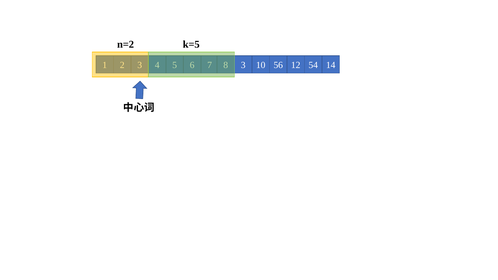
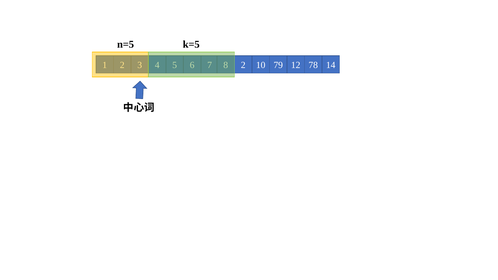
n=2: n=2 -> n=5 (126, 44)
3: 3 -> 2 (243, 65)
56: 56 -> 79 (278, 65)
54: 54 -> 78 (313, 65)
